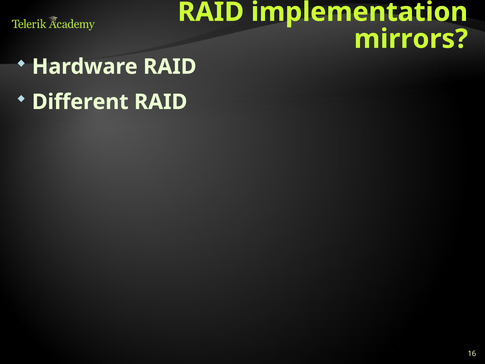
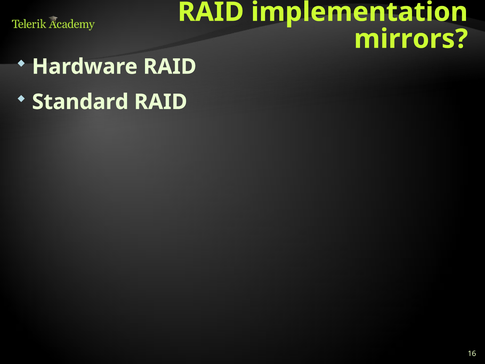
Different: Different -> Standard (80, 102)
